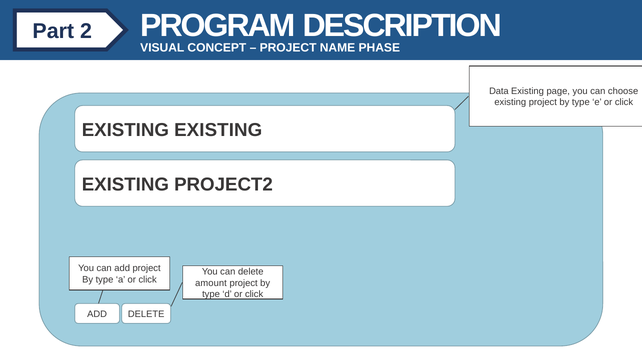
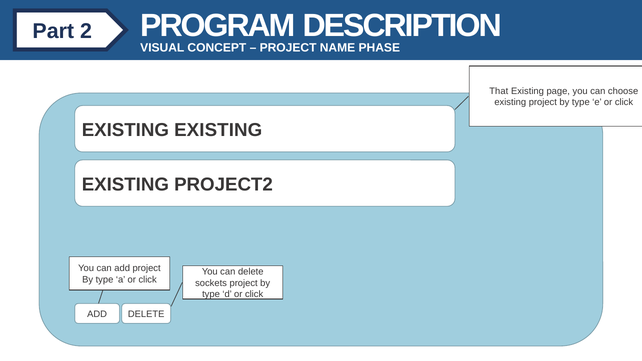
Data: Data -> That (499, 91)
amount: amount -> sockets (211, 283)
